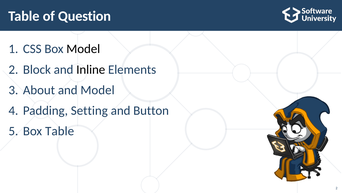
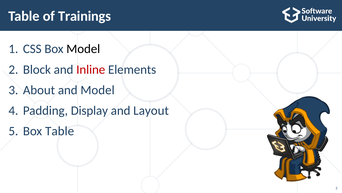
Question: Question -> Trainings (85, 16)
Inline colour: black -> red (91, 69)
Setting: Setting -> Display (89, 110)
Button: Button -> Layout (151, 110)
